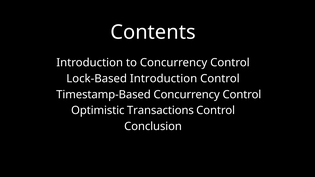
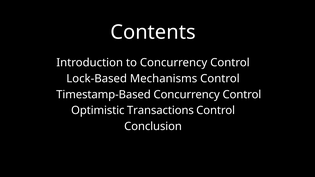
Lock-Based Introduction: Introduction -> Mechanisms (164, 79)
